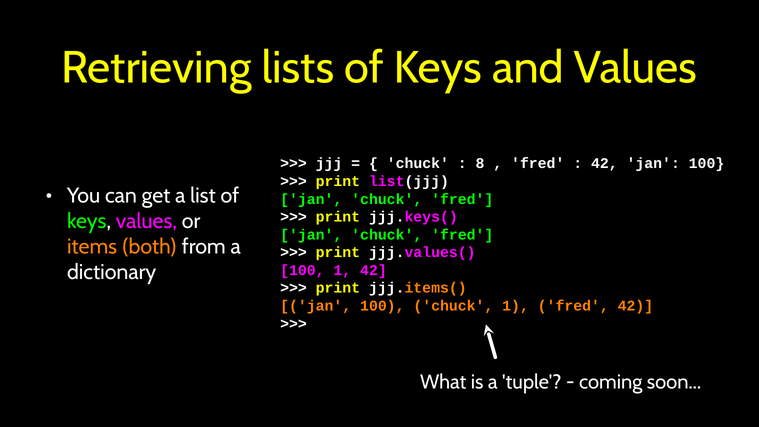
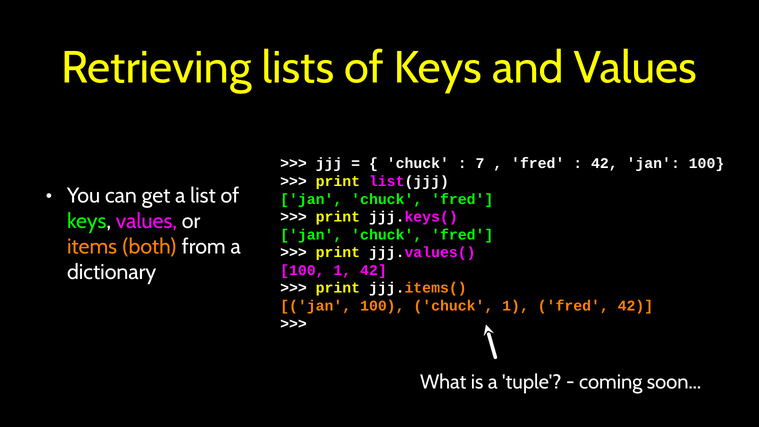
8: 8 -> 7 (480, 164)
